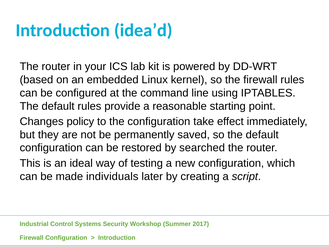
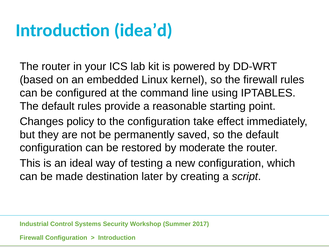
searched: searched -> moderate (202, 148)
individuals: individuals -> destination (112, 176)
